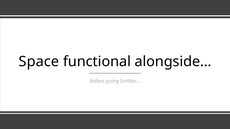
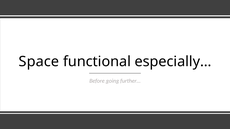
alongside…: alongside… -> especially… (173, 62)
